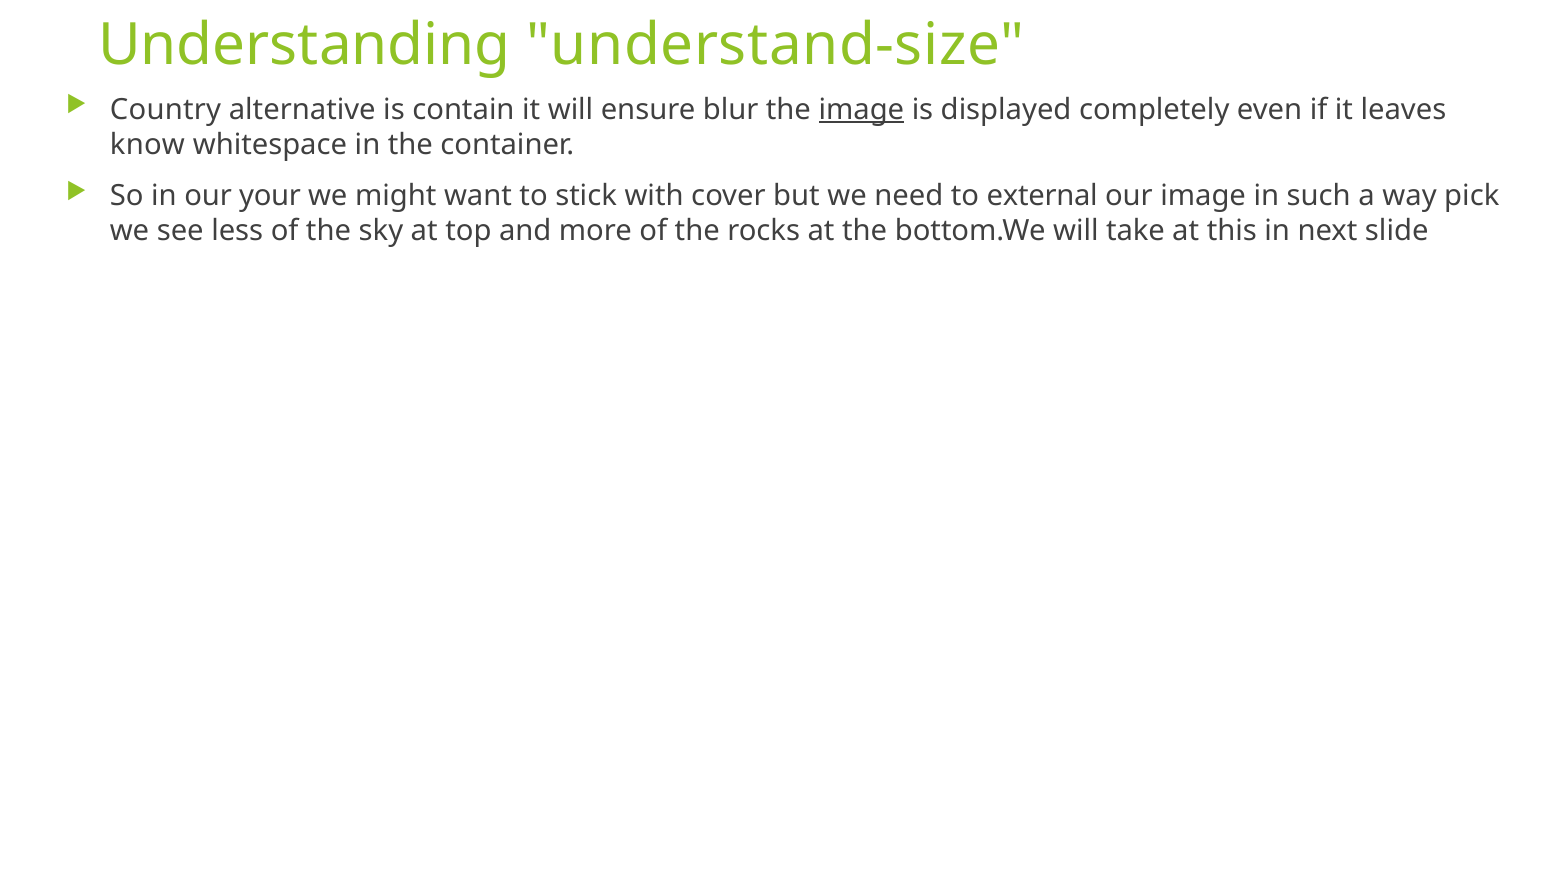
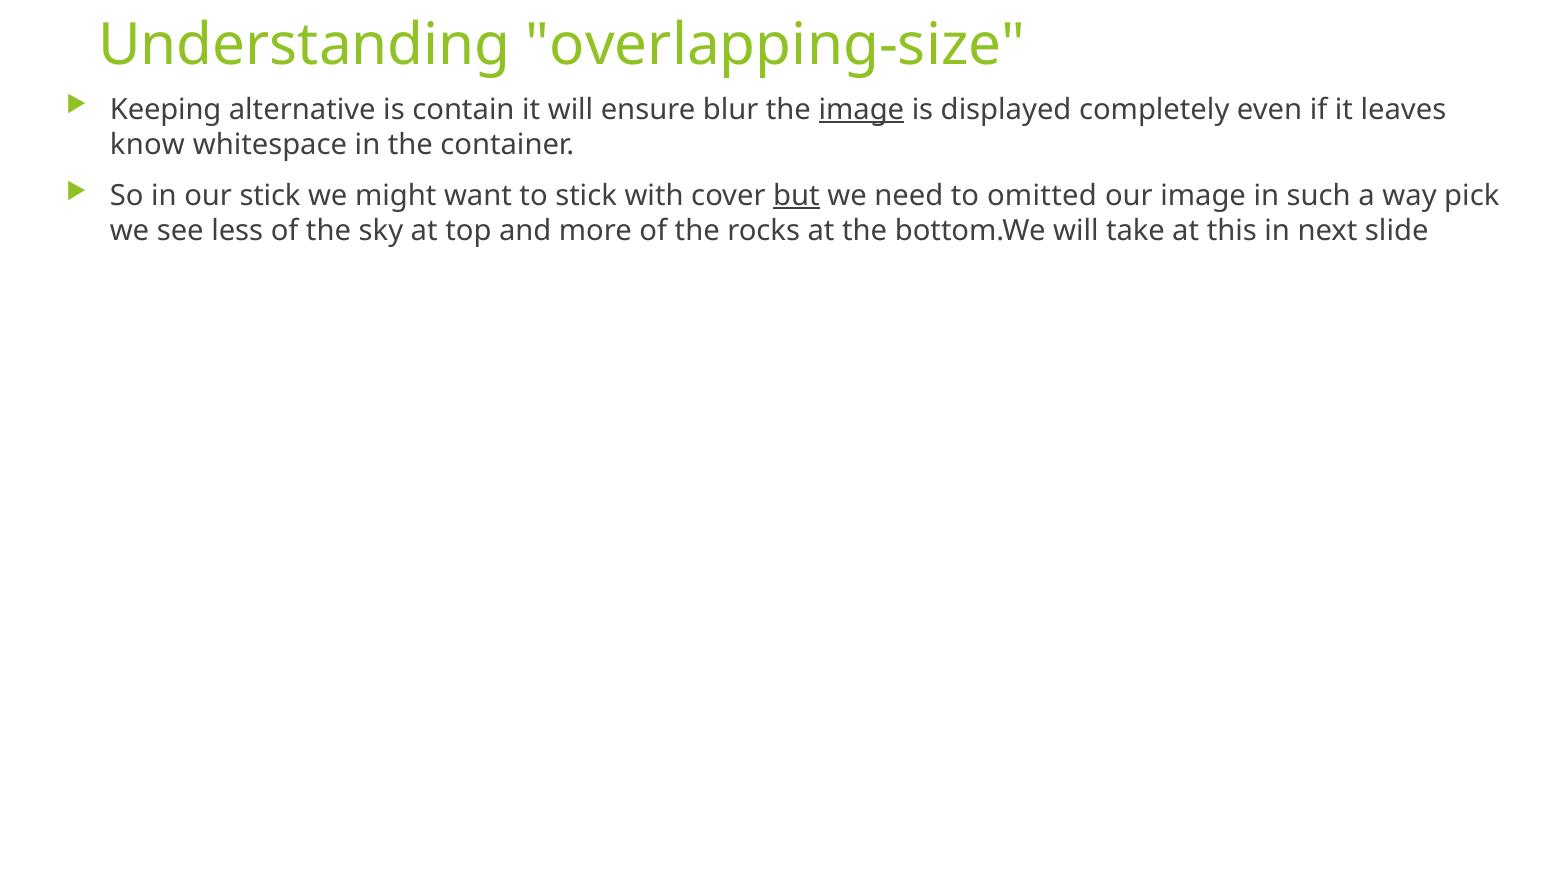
understand-size: understand-size -> overlapping-size (776, 45)
Country: Country -> Keeping (166, 110)
our your: your -> stick (270, 196)
but underline: none -> present (796, 196)
external: external -> omitted (1042, 196)
